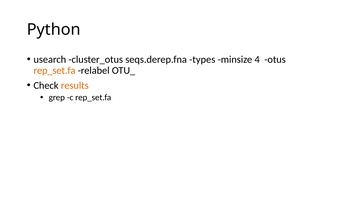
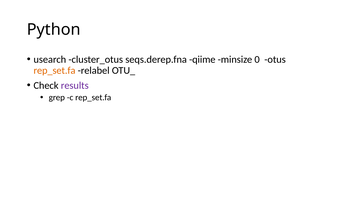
types: types -> qiime (202, 60)
4: 4 -> 0 (257, 60)
results colour: orange -> purple (75, 86)
